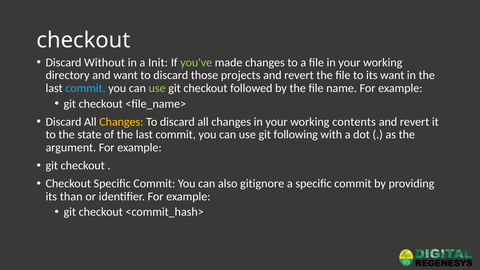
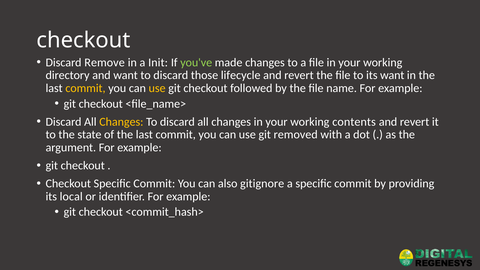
Without: Without -> Remove (105, 62)
projects: projects -> lifecycle (241, 75)
commit colour: light blue -> yellow (85, 88)
use colour: light green -> yellow (157, 88)
following: following -> removed (296, 135)
than: than -> local (71, 196)
